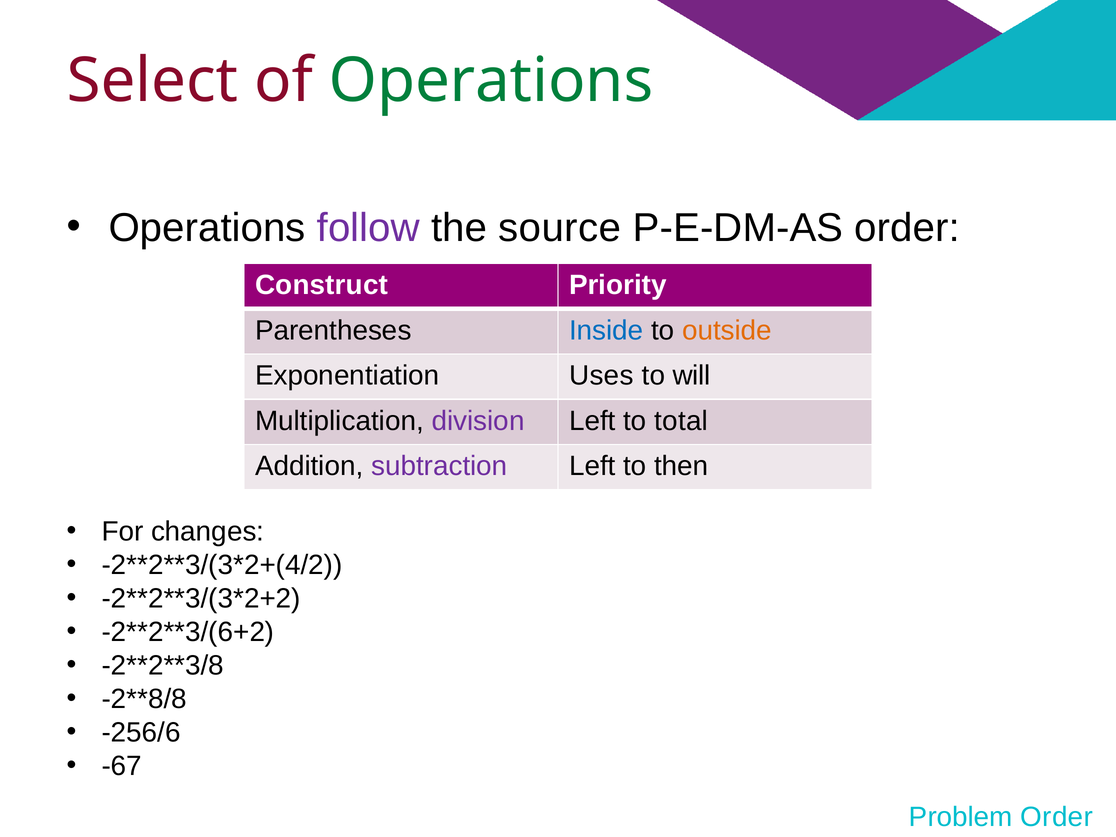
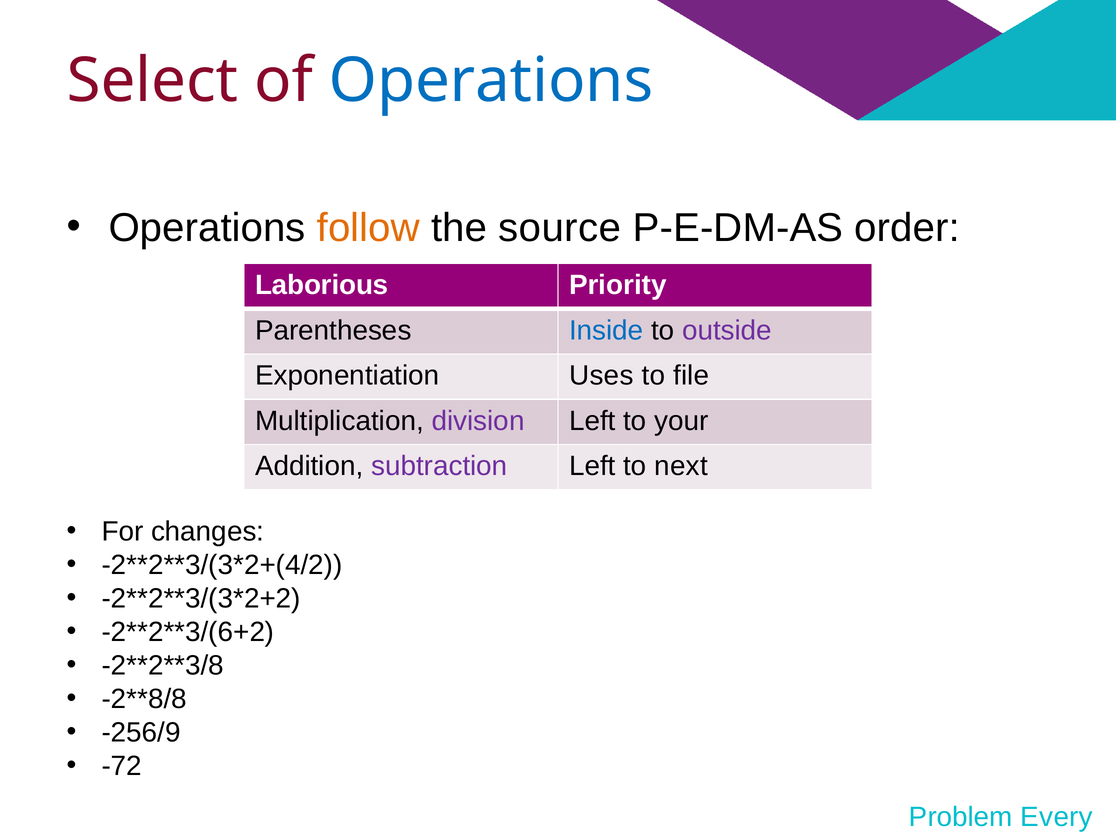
Operations colour: green -> blue (491, 81)
follow colour: purple -> orange (368, 228)
Construct: Construct -> Laborious (322, 285)
outside colour: orange -> purple (727, 330)
will: will -> file (691, 376)
total: total -> your (681, 421)
then: then -> next (681, 466)
-256/6: -256/6 -> -256/9 (141, 733)
-67: -67 -> -72 (122, 766)
Problem Order: Order -> Every (1057, 817)
